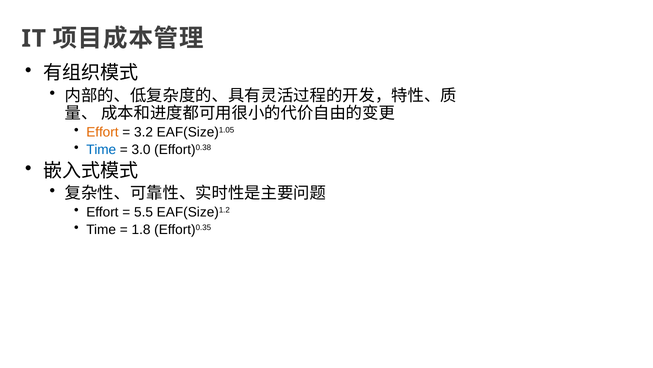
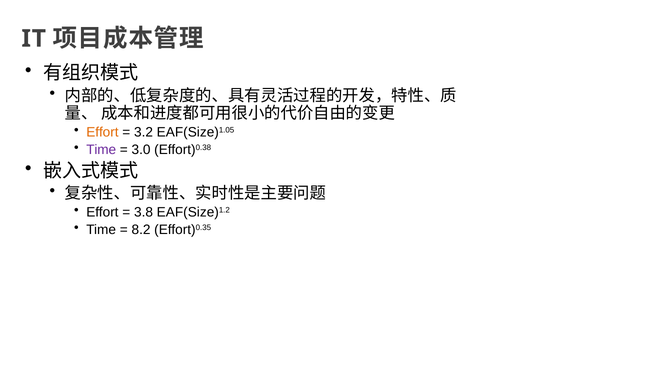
Time colour: blue -> purple (101, 149)
5.5: 5.5 -> 3.8 (144, 212)
1.8: 1.8 -> 8.2 (141, 229)
